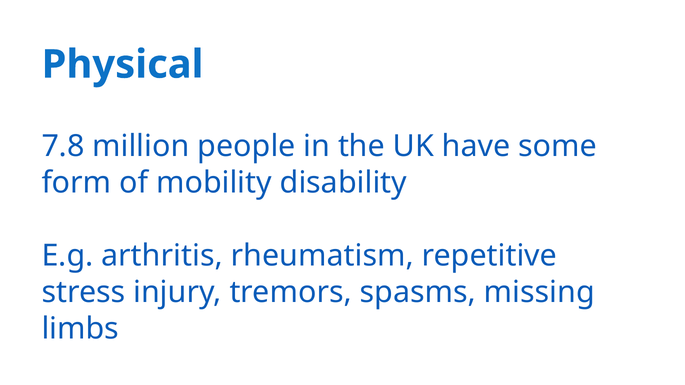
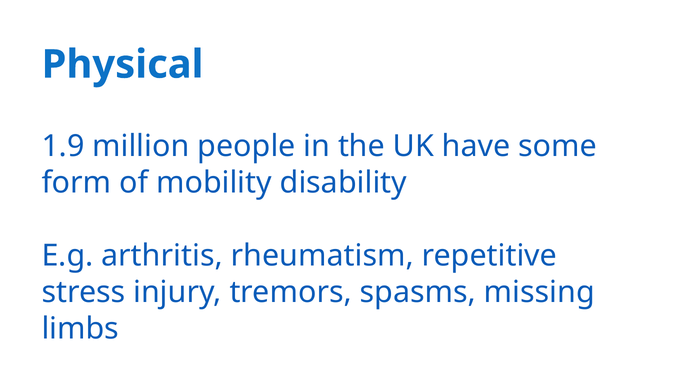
7.8: 7.8 -> 1.9 (63, 146)
